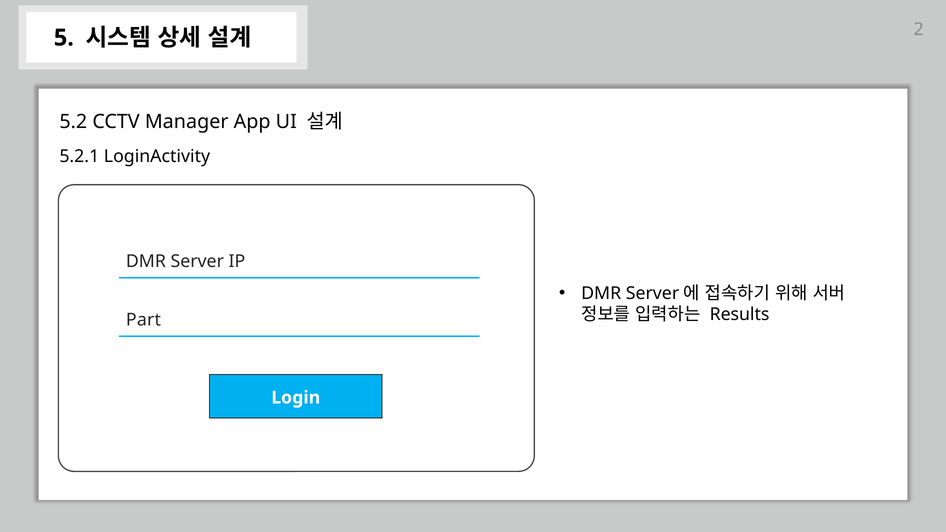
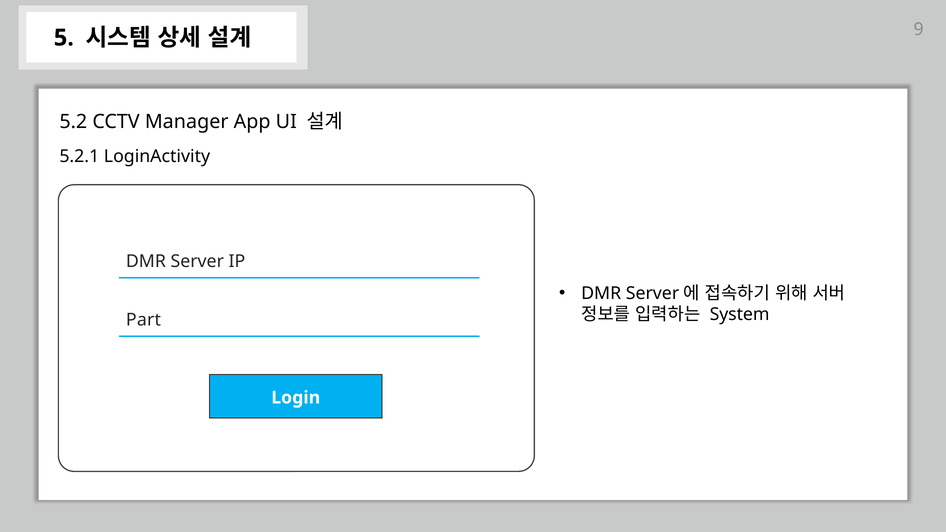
2: 2 -> 9 (919, 30)
Results: Results -> System (740, 315)
